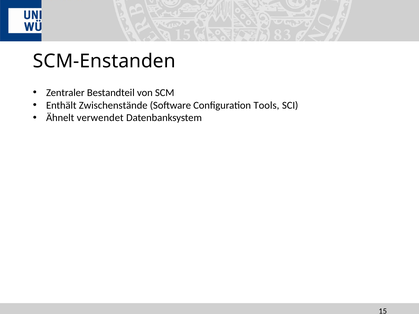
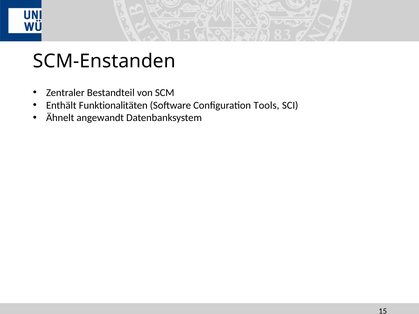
Zwischenstände: Zwischenstände -> Funktionalitäten (113, 105)
verwendet: verwendet -> angewandt (100, 118)
